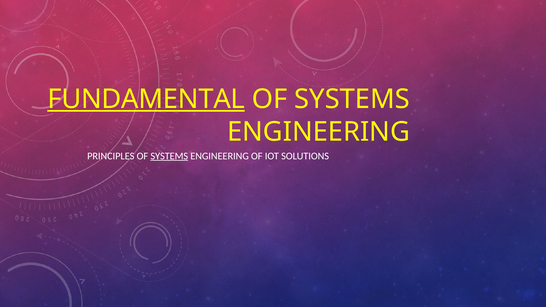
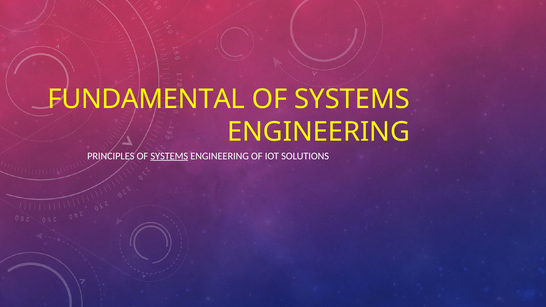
FUNDAMENTAL underline: present -> none (146, 99)
